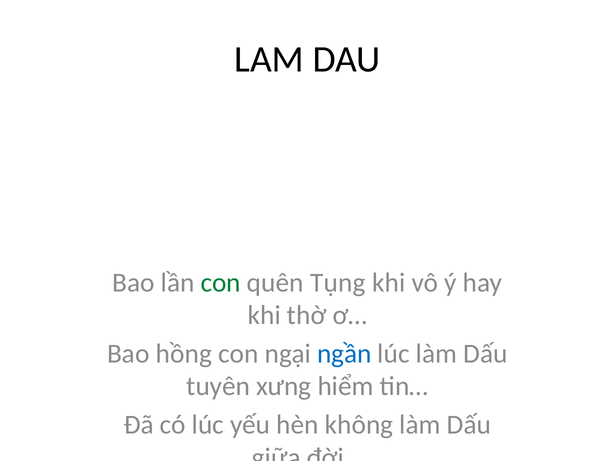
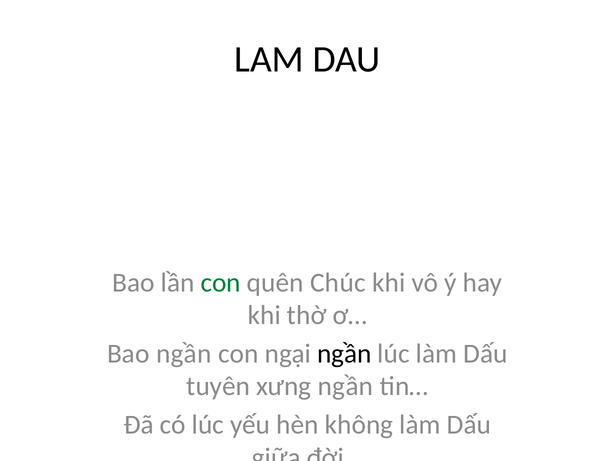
Tụng: Tụng -> Chúc (338, 283)
Bao hồng: hồng -> ngần (184, 354)
ngần colour: blue -> black (344, 354)
xưng hiểm: hiểm -> ngần (346, 387)
